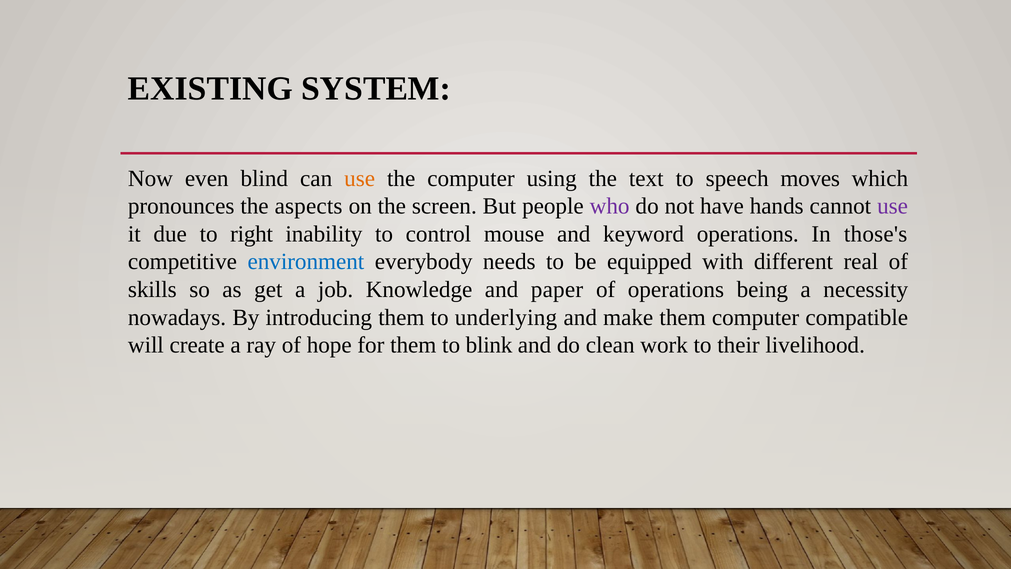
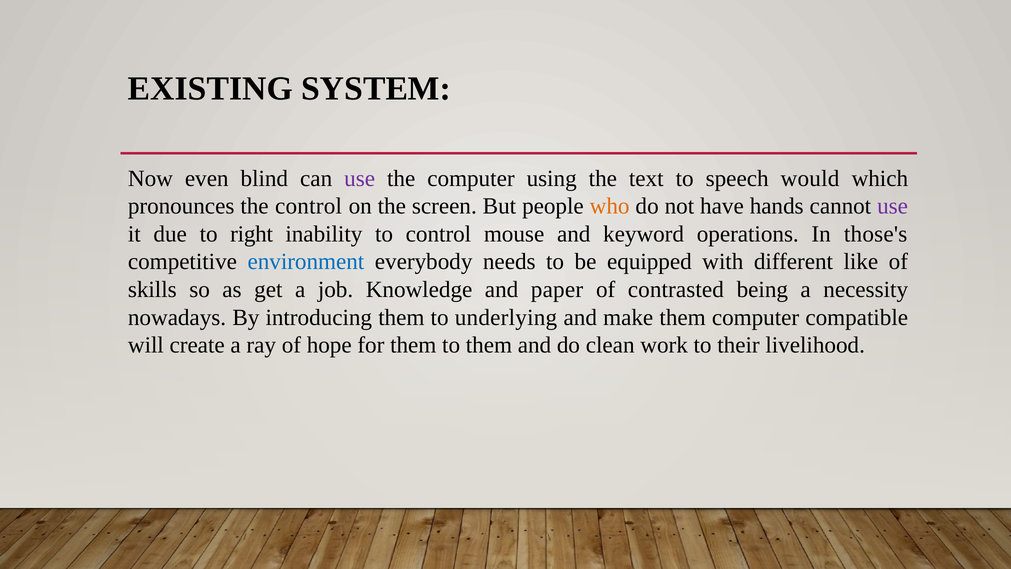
use colour: orange -> purple (360, 178)
moves: moves -> would (810, 178)
the aspects: aspects -> control (309, 206)
who colour: purple -> orange (610, 206)
real: real -> like (861, 262)
of operations: operations -> contrasted (676, 290)
to blink: blink -> them (489, 345)
